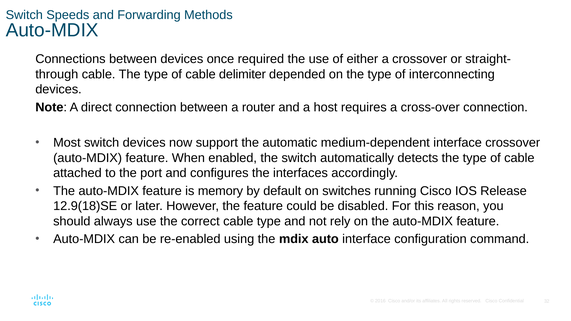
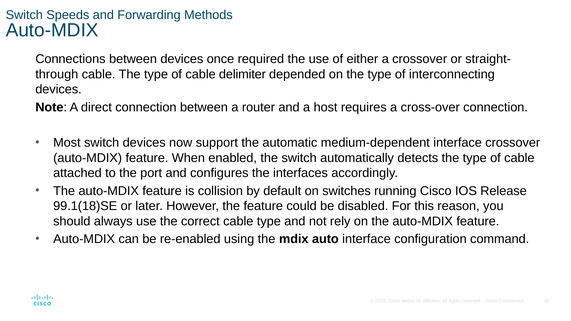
memory: memory -> collision (220, 191)
12.9(18)SE: 12.9(18)SE -> 99.1(18)SE (85, 206)
